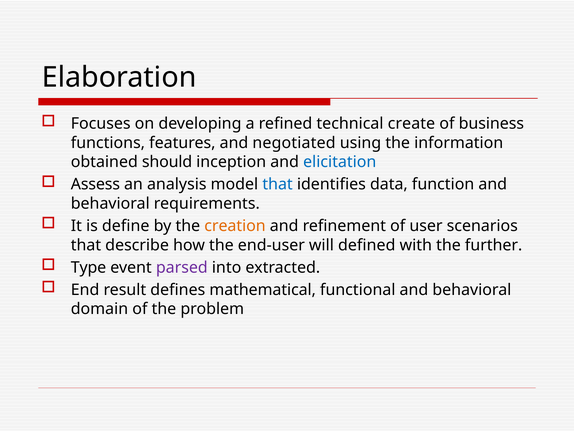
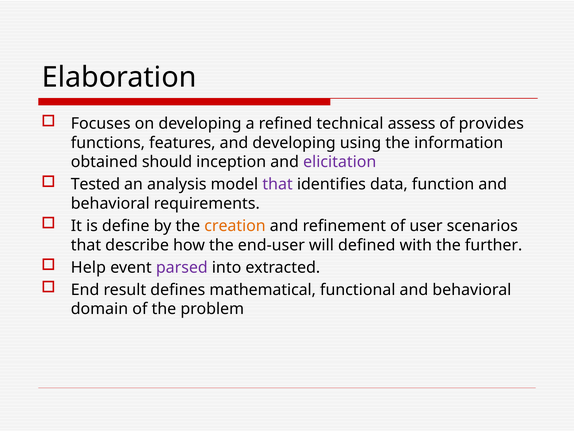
create: create -> assess (412, 124)
business: business -> provides (491, 124)
and negotiated: negotiated -> developing (294, 143)
elicitation colour: blue -> purple (340, 162)
Assess: Assess -> Tested (95, 184)
that colour: blue -> purple (278, 184)
Type: Type -> Help (88, 267)
